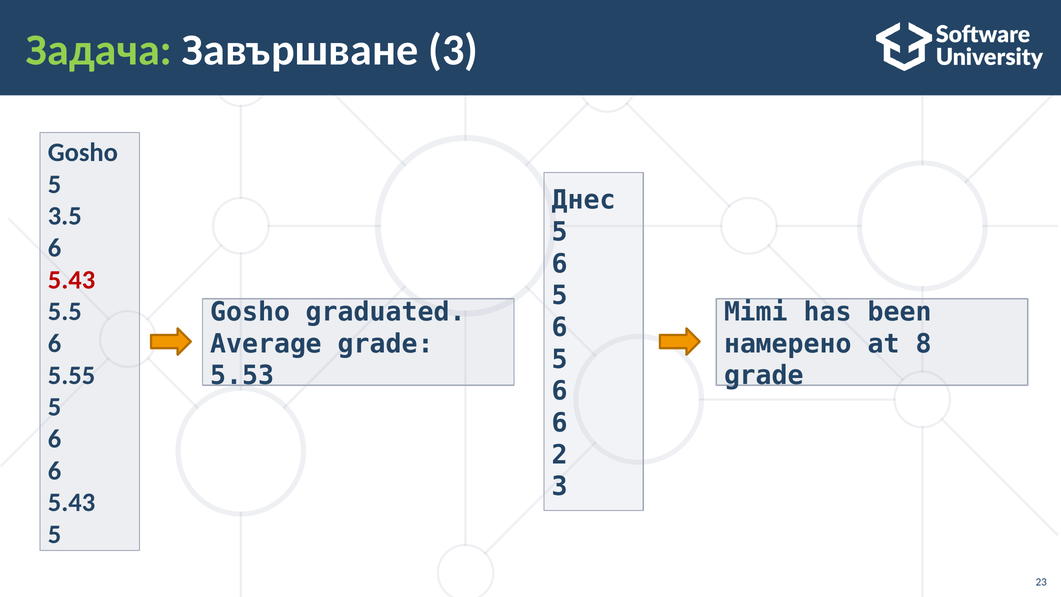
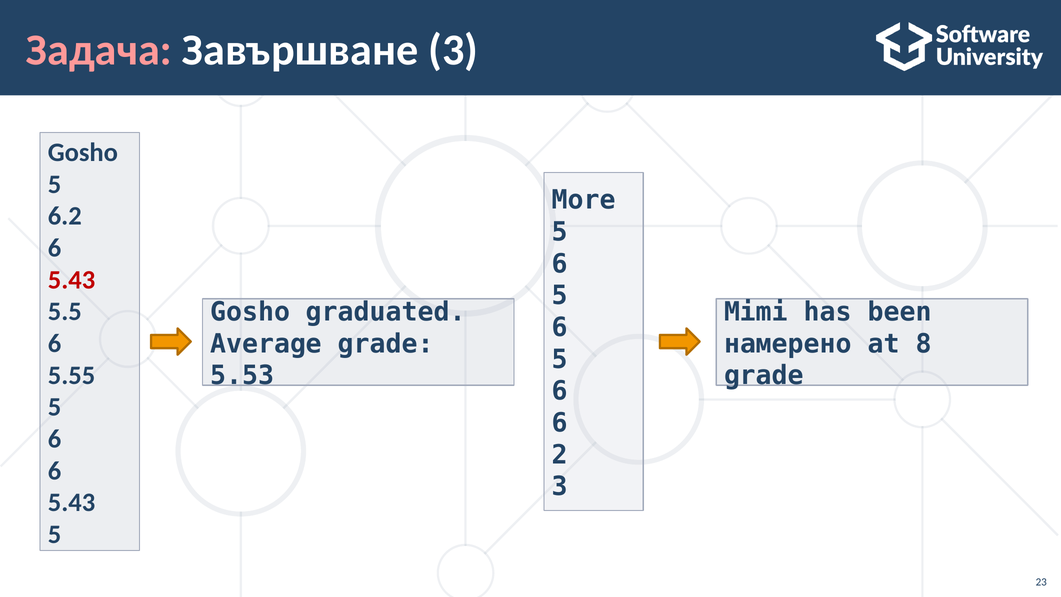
Задача colour: light green -> pink (99, 50)
Днес: Днес -> More (584, 200)
3.5: 3.5 -> 6.2 (65, 216)
